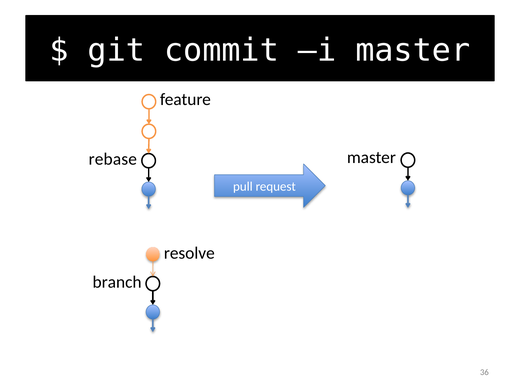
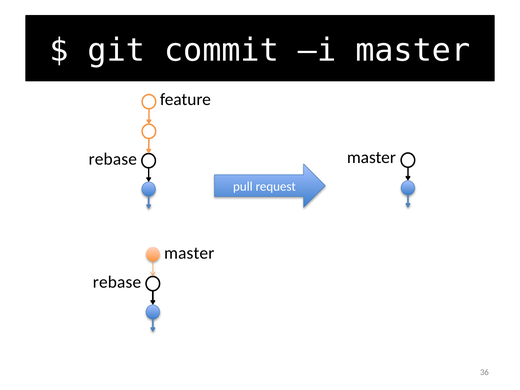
resolve: resolve -> master (189, 253)
branch: branch -> rebase (117, 282)
